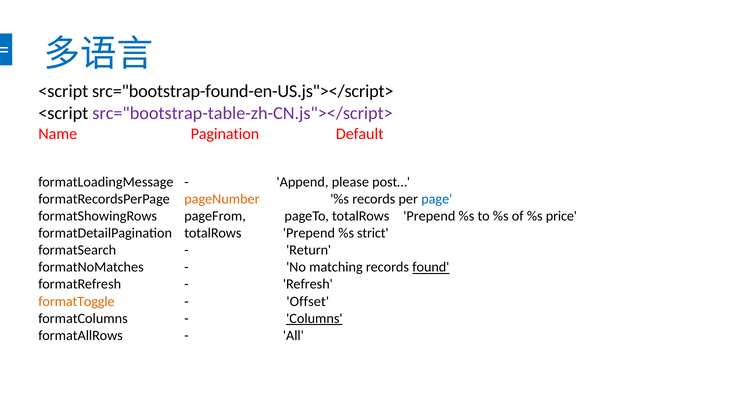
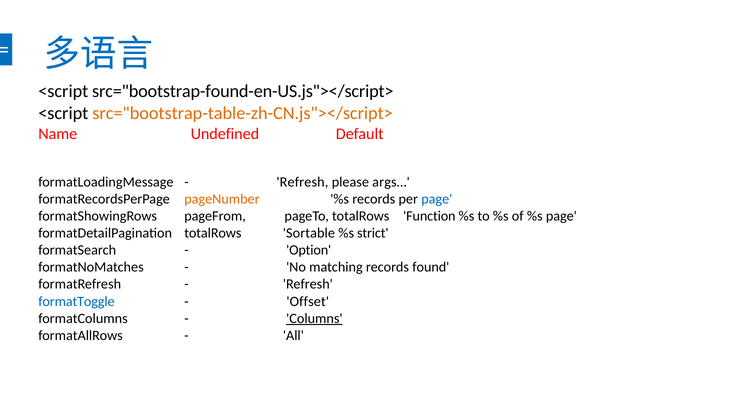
src="bootstrap-table-zh-CN.js"></script> colour: purple -> orange (243, 113)
Pagination: Pagination -> Undefined (225, 134)
Append: Append -> Refresh (302, 182)
post…: post… -> args… (391, 182)
pageTo totalRows Prepend: Prepend -> Function (429, 217)
%s price: price -> page (561, 217)
formatDetailPagination totalRows Prepend: Prepend -> Sortable (309, 234)
Return: Return -> Option (309, 251)
found underline: present -> none (431, 268)
formatToggle colour: orange -> blue (76, 302)
